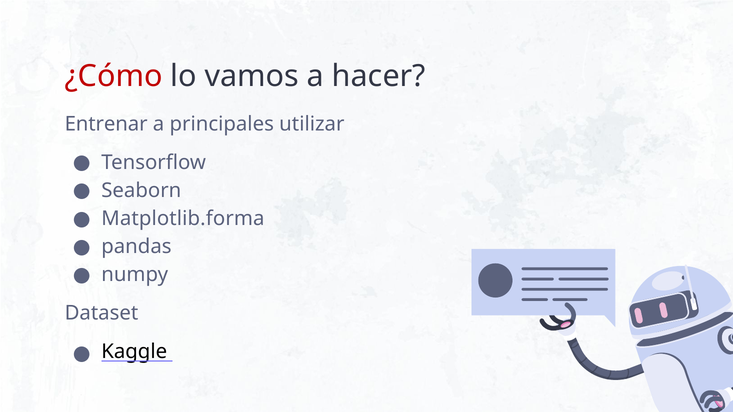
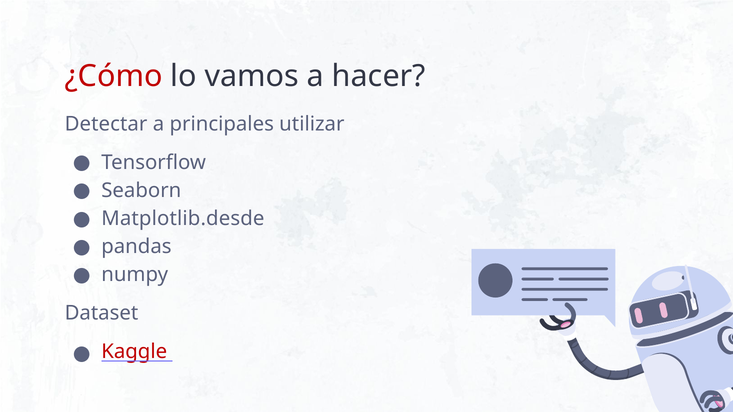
Entrenar: Entrenar -> Detectar (106, 124)
Matplotlib.forma: Matplotlib.forma -> Matplotlib.desde (183, 219)
Kaggle colour: black -> red (134, 352)
